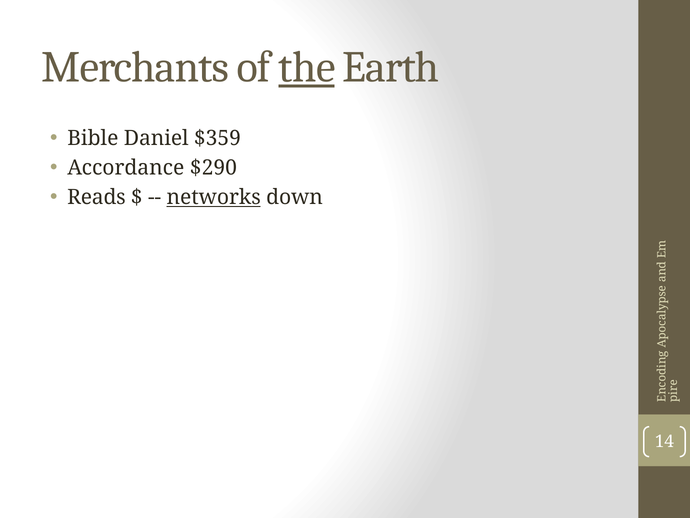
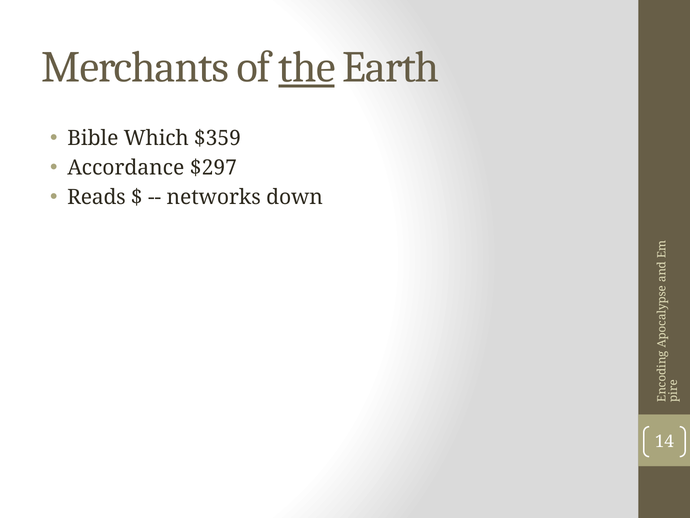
Daniel: Daniel -> Which (156, 138)
$290: $290 -> $297 (213, 168)
networks underline: present -> none (214, 197)
